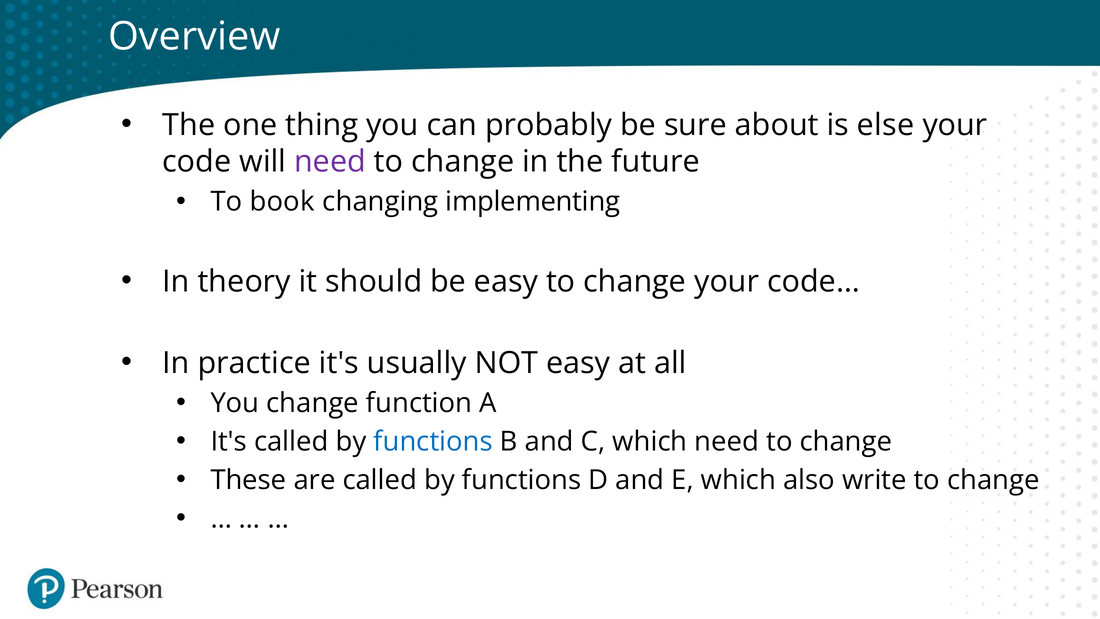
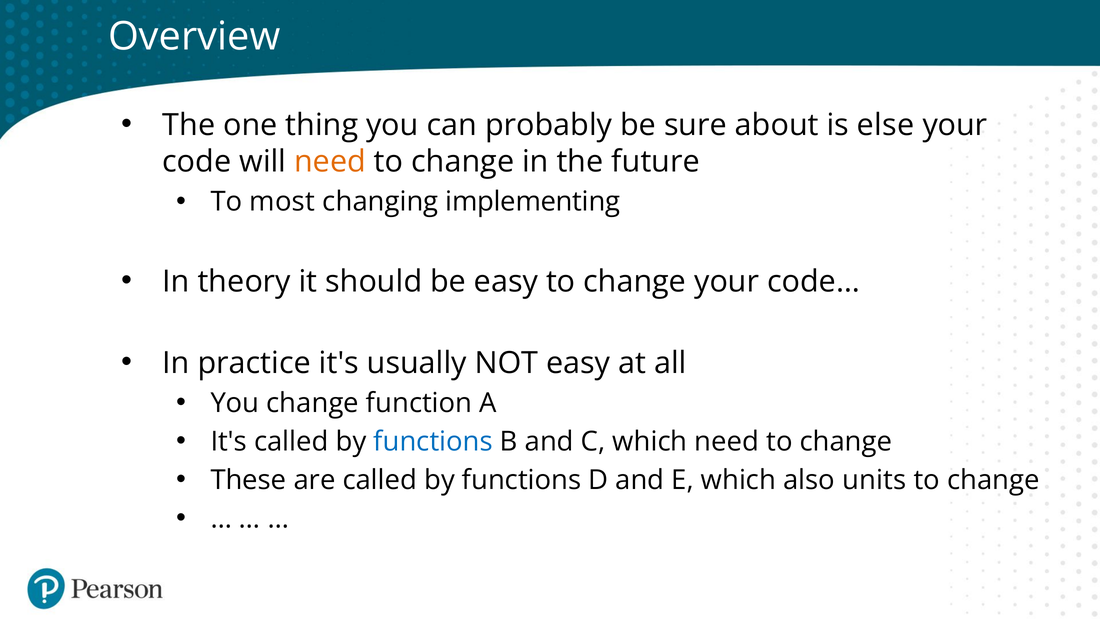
need colour: purple -> orange (330, 162)
book: book -> most (282, 202)
write: write -> units (874, 480)
